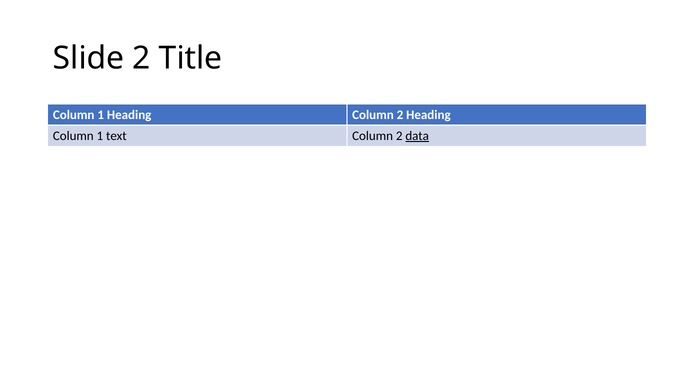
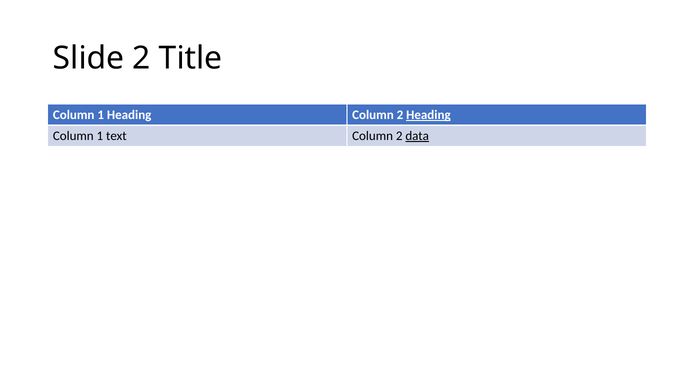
Heading underline: none -> present (428, 115)
